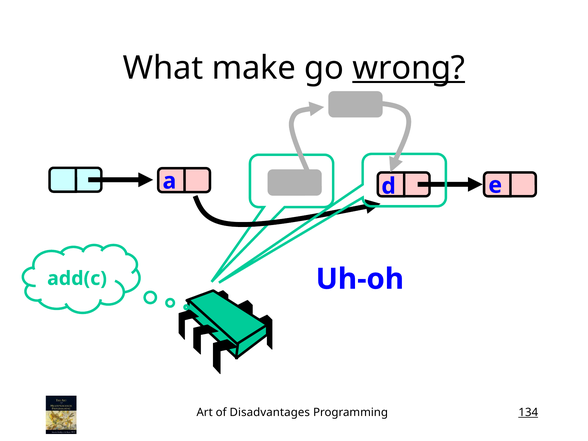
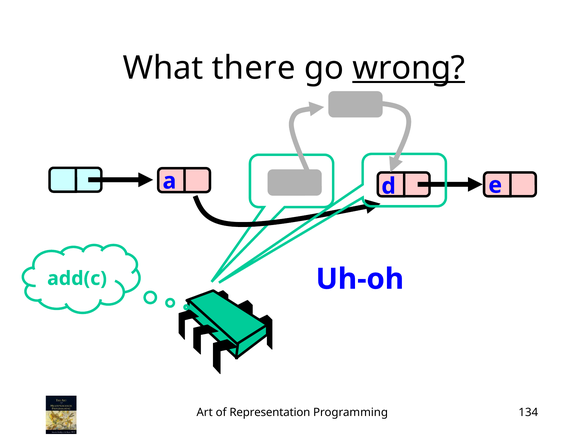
make: make -> there (254, 68)
Disadvantages: Disadvantages -> Representation (270, 412)
134 underline: present -> none (528, 412)
